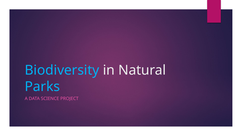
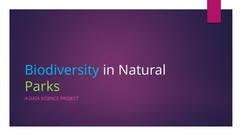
Parks colour: light blue -> light green (42, 87)
